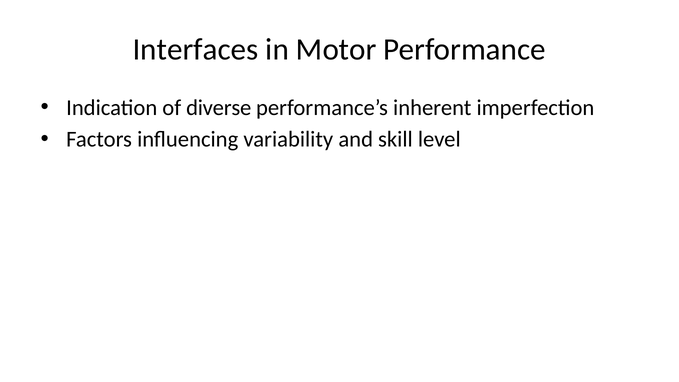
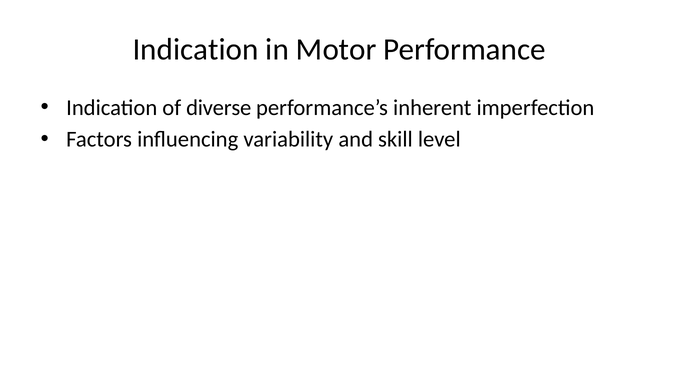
Interfaces: Interfaces -> Indication (196, 49)
